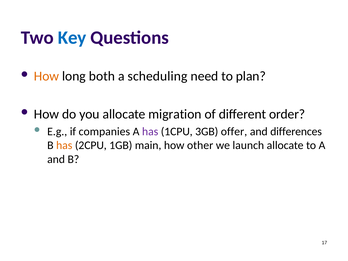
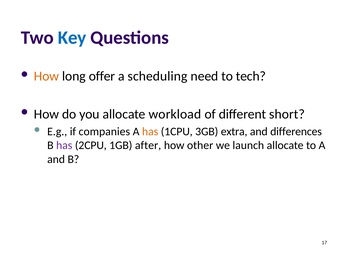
both: both -> offer (102, 76)
plan: plan -> tech (251, 76)
migration: migration -> workload (175, 114)
order: order -> short (287, 114)
has colour: purple -> orange (150, 131)
offer: offer -> extra (234, 131)
has colour: orange -> purple (64, 145)
main: main -> after (148, 145)
